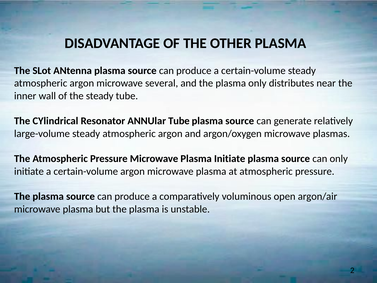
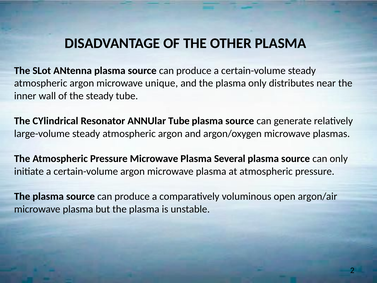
several: several -> unique (162, 83)
Plasma Initiate: Initiate -> Several (230, 159)
